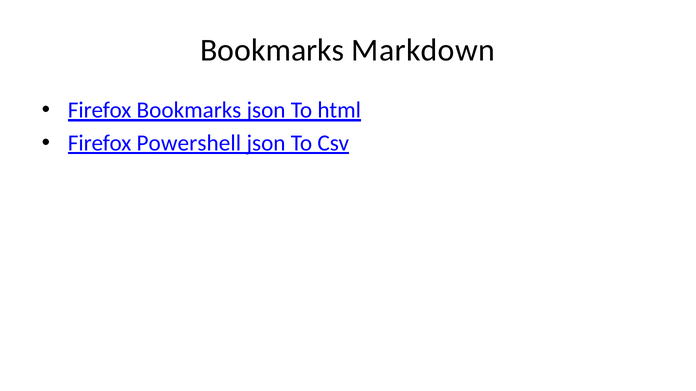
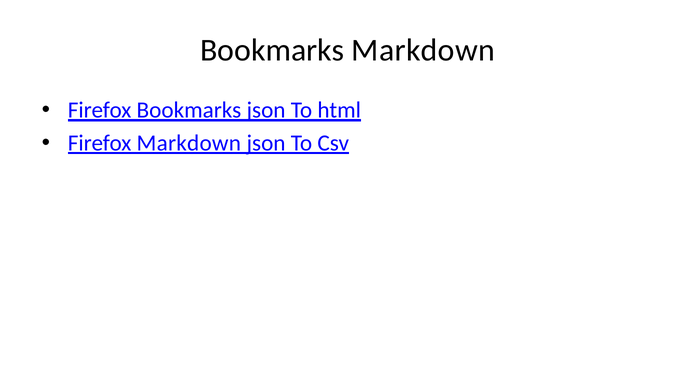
Firefox Powershell: Powershell -> Markdown (189, 143)
